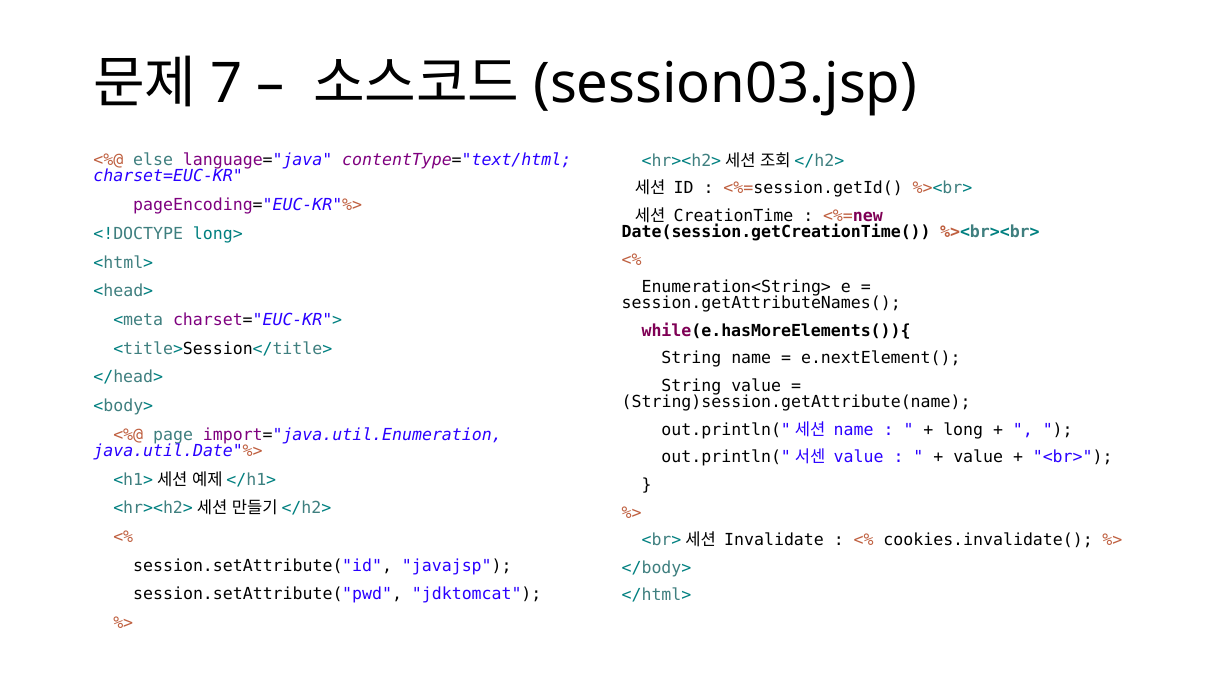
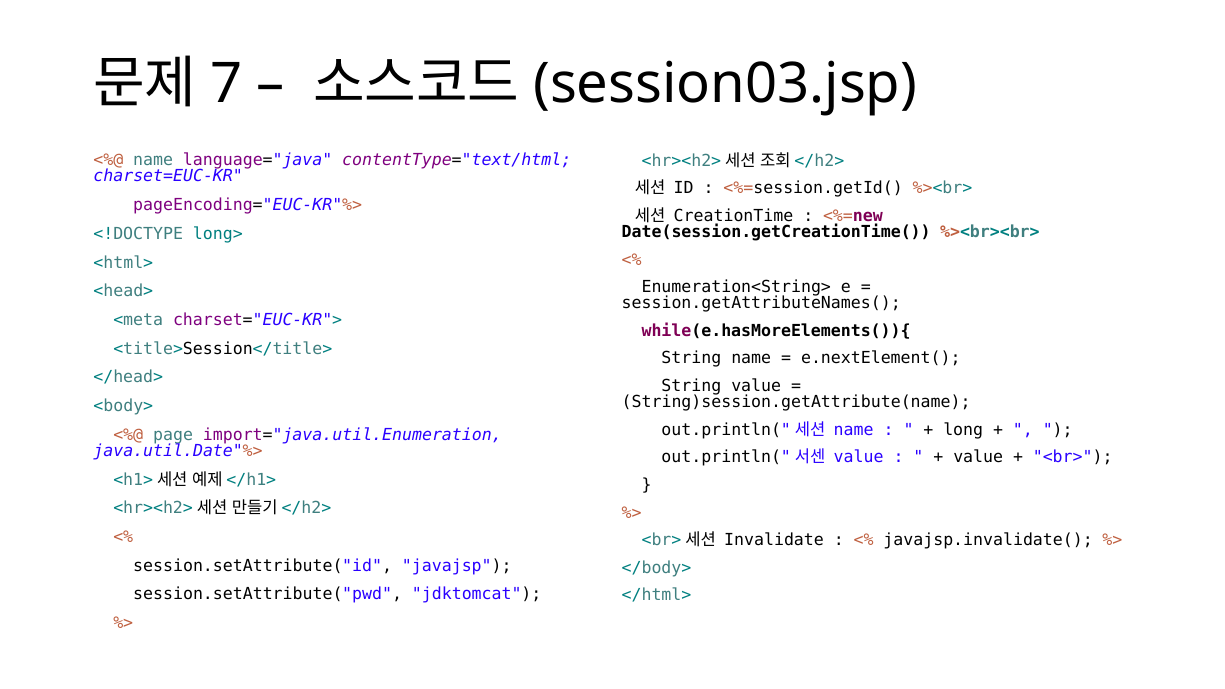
else: else -> name (153, 161)
cookies.invalidate(: cookies.invalidate( -> javajsp.invalidate( (988, 540)
